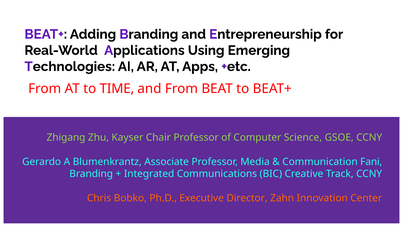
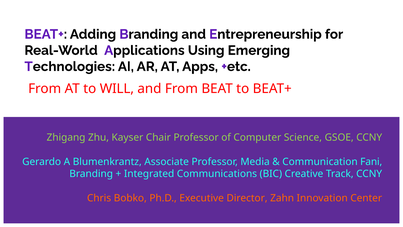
TIME: TIME -> WILL (117, 89)
